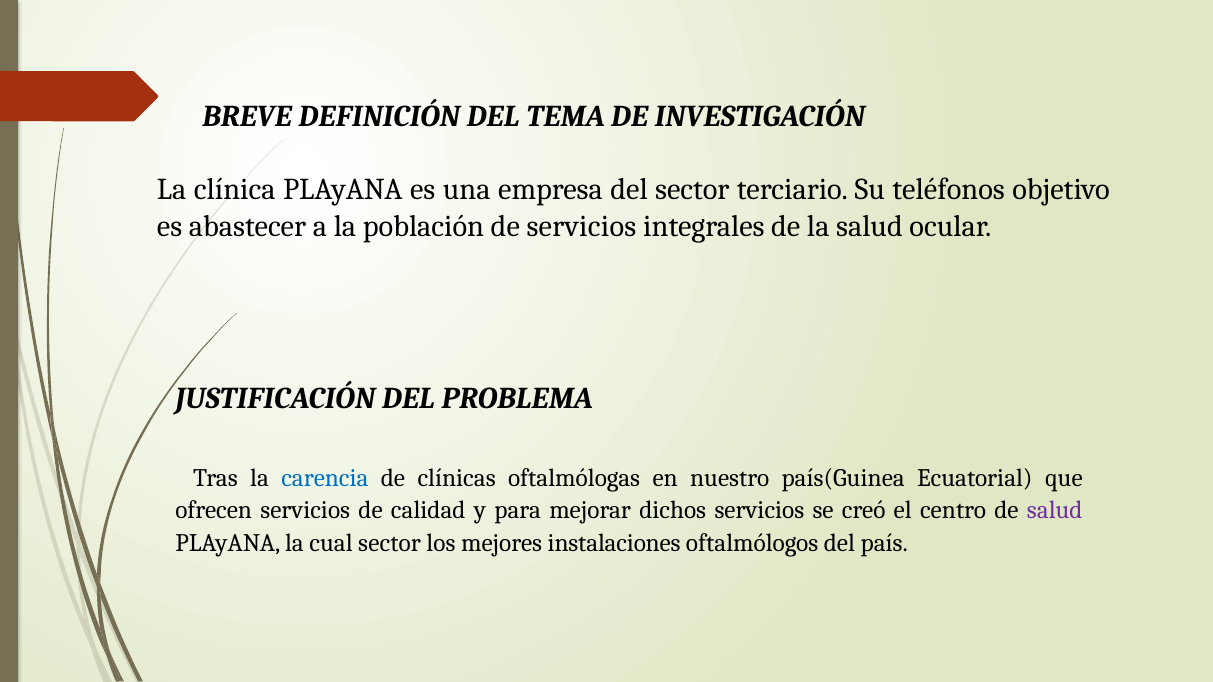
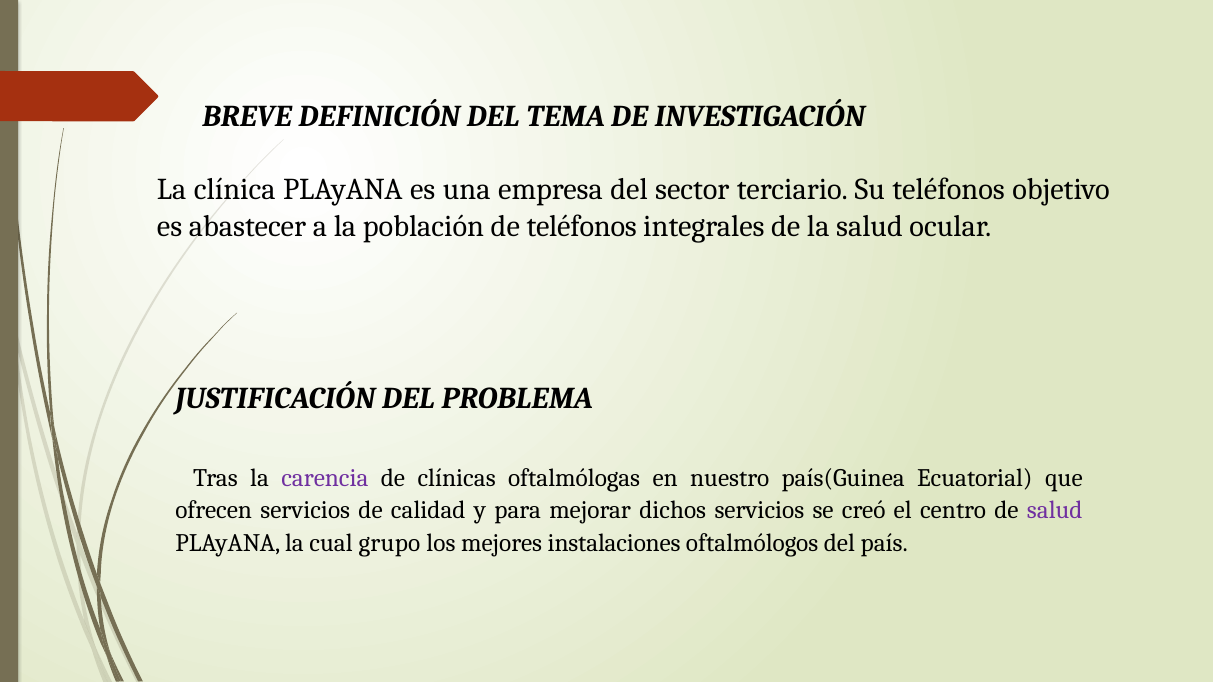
de servicios: servicios -> teléfonos (582, 226)
carencia colour: blue -> purple (325, 478)
cual sector: sector -> grupo (389, 543)
